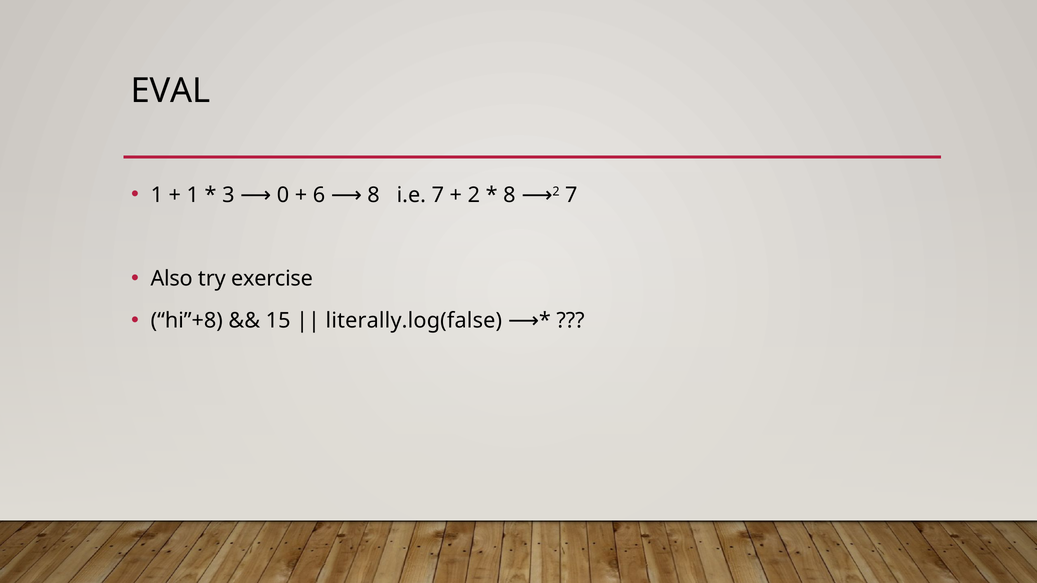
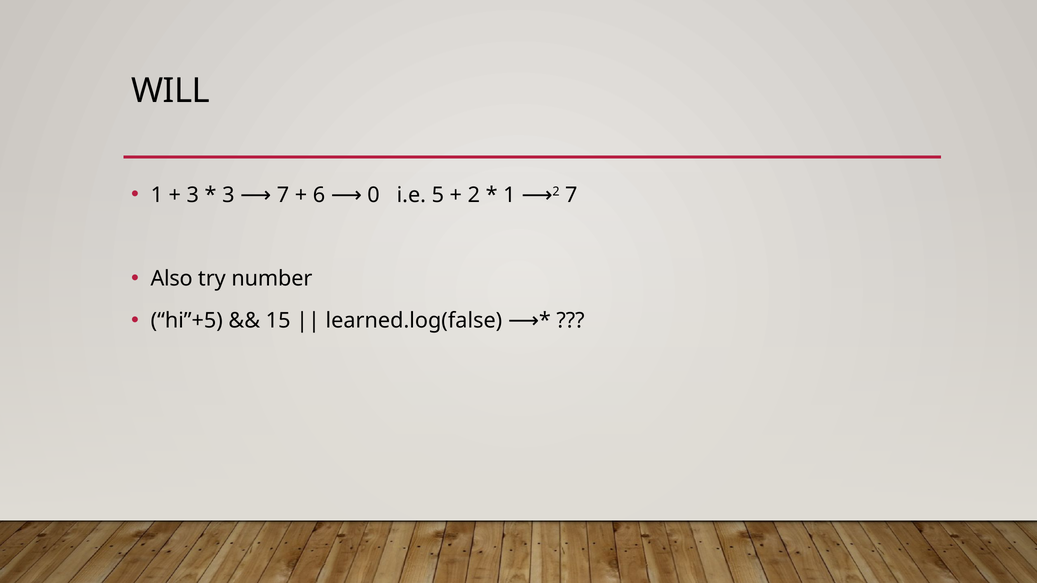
EVAL: EVAL -> WILL (171, 91)
1: 1 -> 3 (193, 195)
3 0: 0 -> 7 (283, 195)
6 8: 8 -> 0 (374, 195)
i.e 7: 7 -> 5 (438, 195)
8: 8 -> 1 (509, 195)
exercise: exercise -> number (272, 279)
hi”+8: hi”+8 -> hi”+5 (187, 321)
literally.log(false: literally.log(false -> learned.log(false (414, 321)
